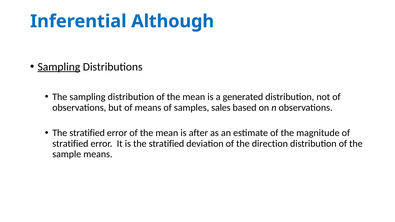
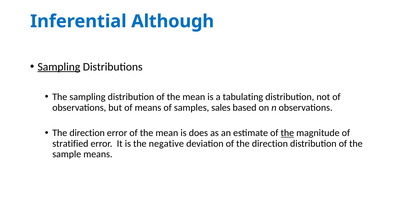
generated: generated -> tabulating (243, 97)
stratified: stratified -> direction (87, 133)
after: after -> does (198, 133)
the underline: none -> present (287, 133)
is the stratified: stratified -> negative (166, 144)
